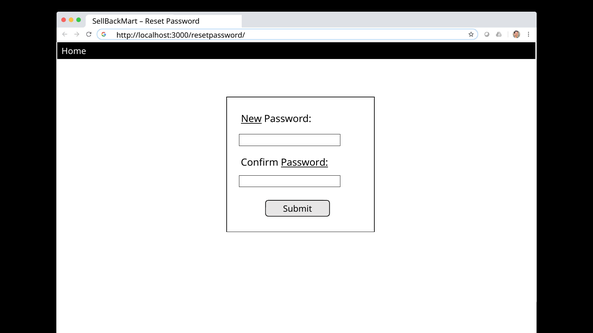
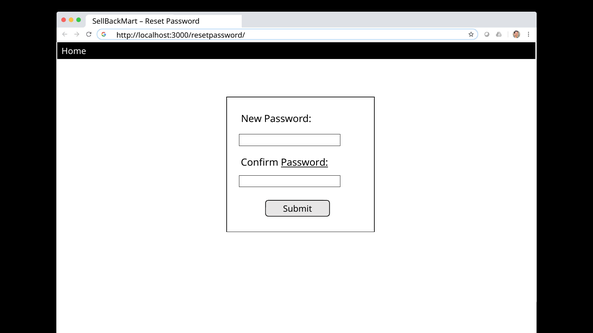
New underline: present -> none (251, 119)
